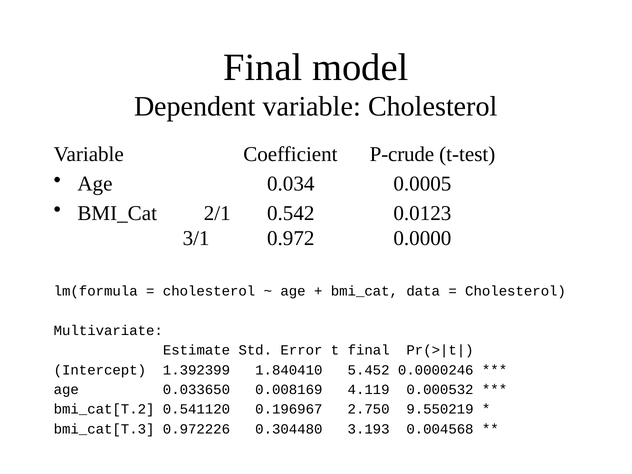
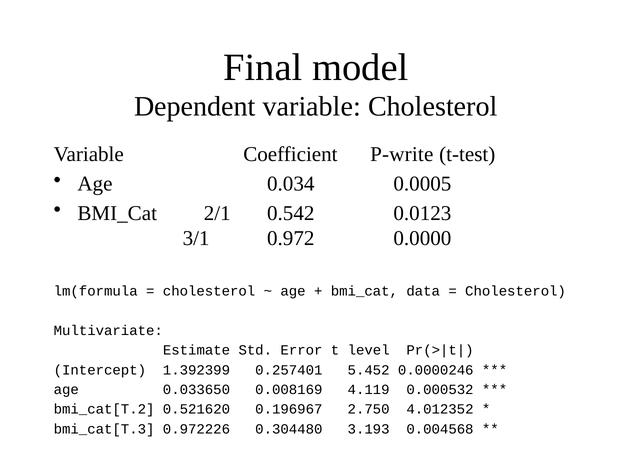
P-crude: P-crude -> P-write (402, 154)
t final: final -> level (369, 350)
1.840410: 1.840410 -> 0.257401 (289, 370)
0.541120: 0.541120 -> 0.521620 (196, 409)
9.550219: 9.550219 -> 4.012352 (440, 409)
